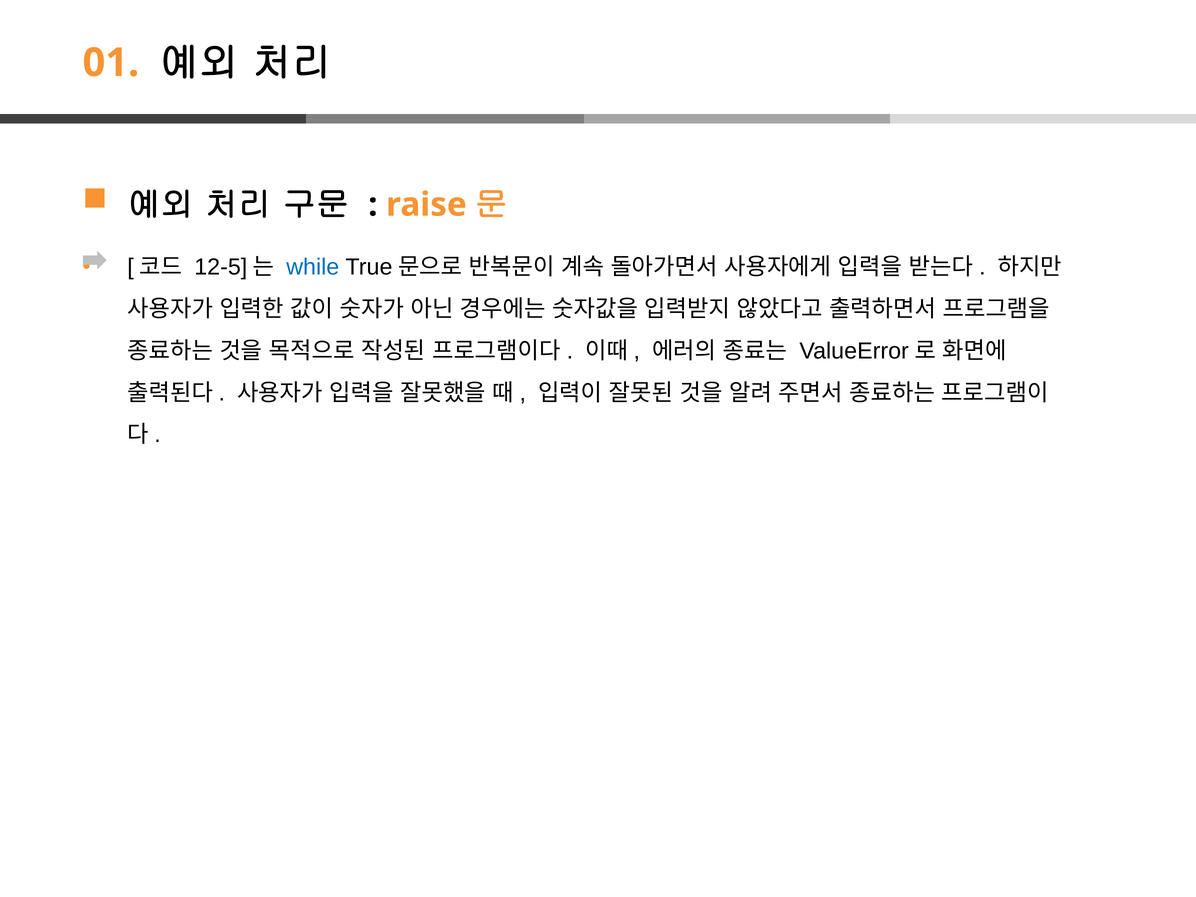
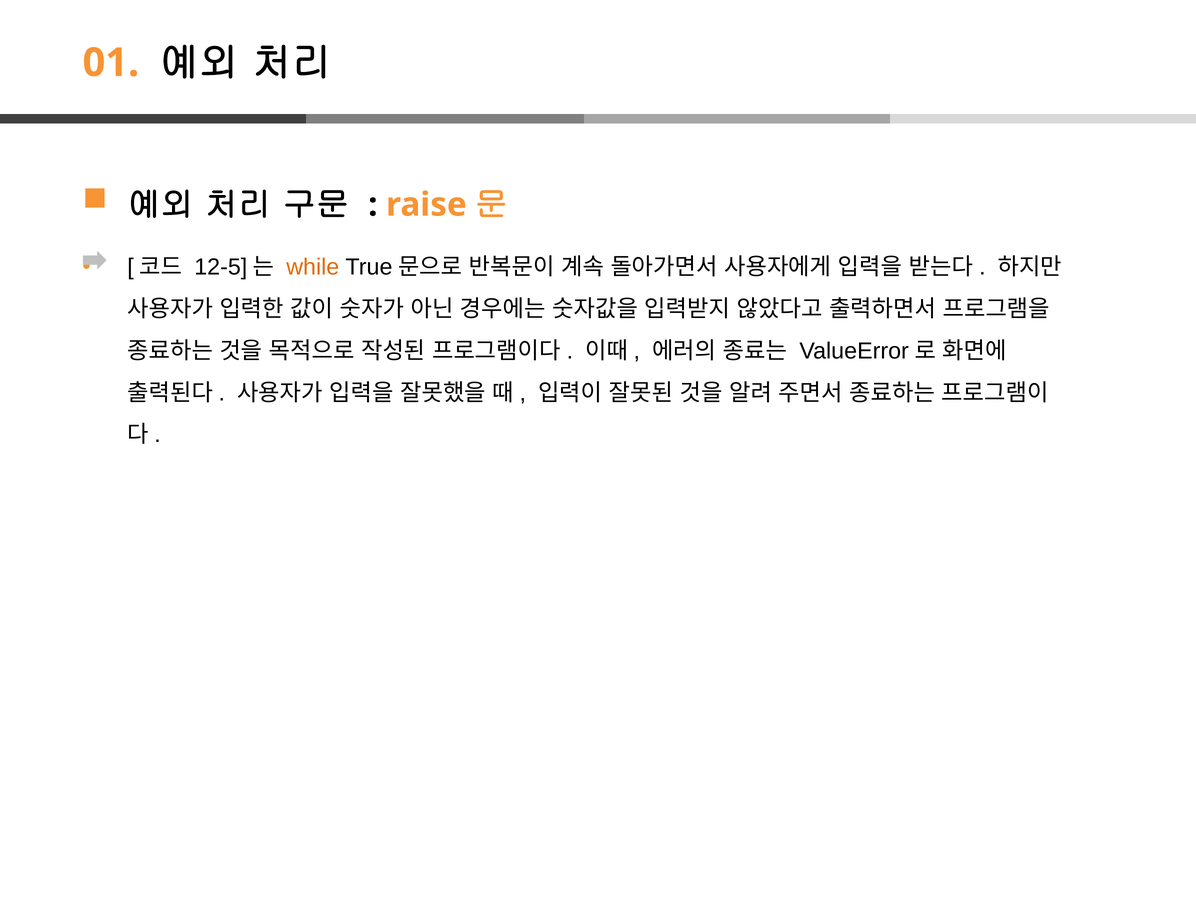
while colour: blue -> orange (313, 267)
